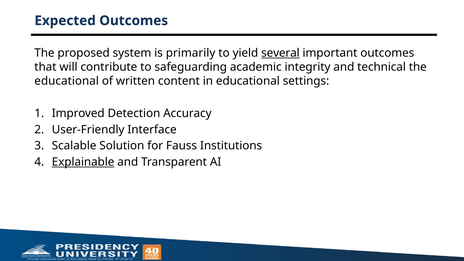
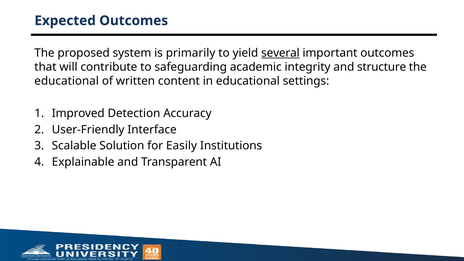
technical: technical -> structure (382, 67)
Fauss: Fauss -> Easily (182, 146)
Explainable underline: present -> none (83, 162)
